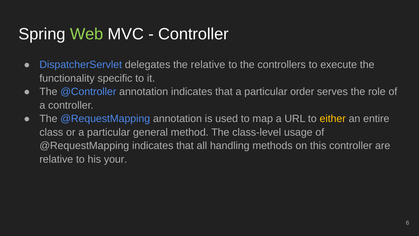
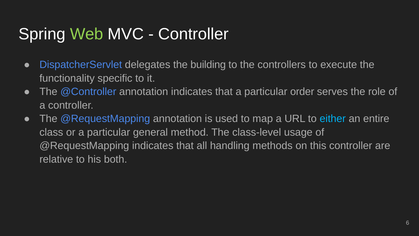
the relative: relative -> building (208, 65)
either colour: yellow -> light blue (333, 119)
your: your -> both (116, 159)
